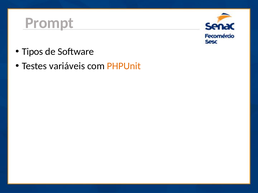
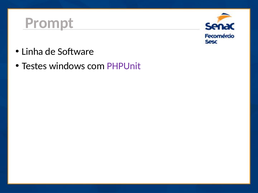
Tipos: Tipos -> Linha (32, 52)
variáveis: variáveis -> windows (67, 66)
PHPUnit colour: orange -> purple (124, 66)
